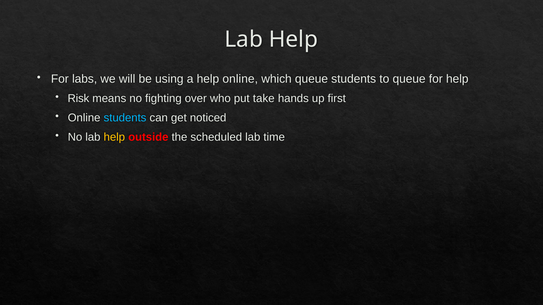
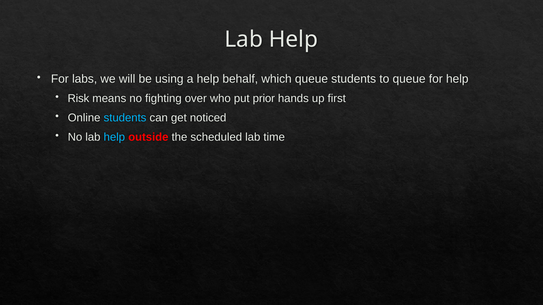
help online: online -> behalf (240, 79)
take: take -> prior (264, 99)
help colour: yellow -> light blue (114, 137)
